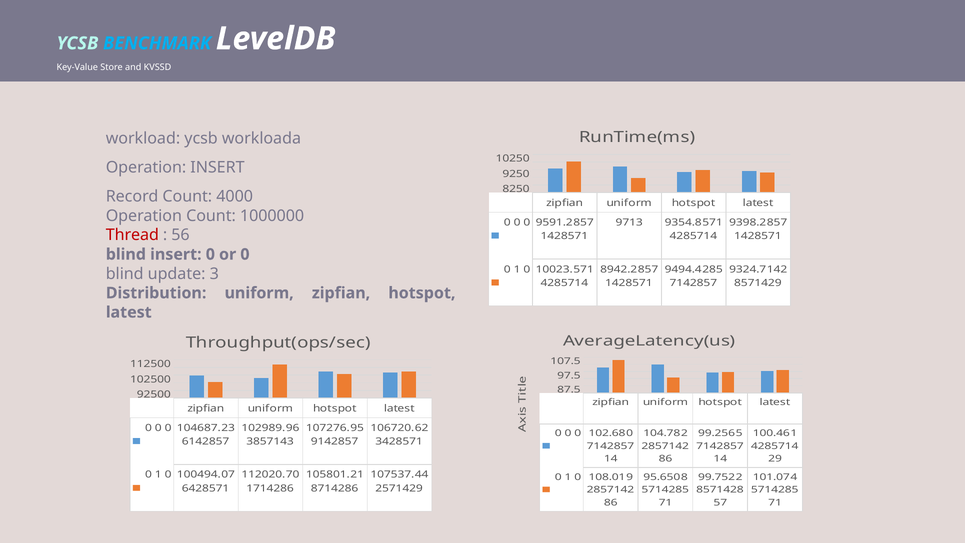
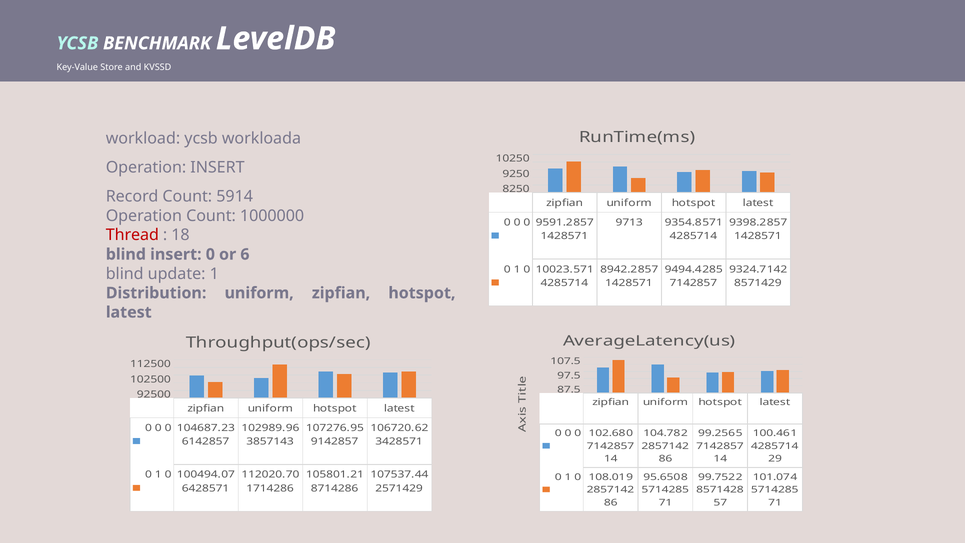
BENCHMARK colour: light blue -> white (157, 43)
4000: 4000 -> 5914 (235, 196)
56: 56 -> 18 (180, 235)
or 0: 0 -> 6 (245, 254)
update 3: 3 -> 1 (214, 274)
